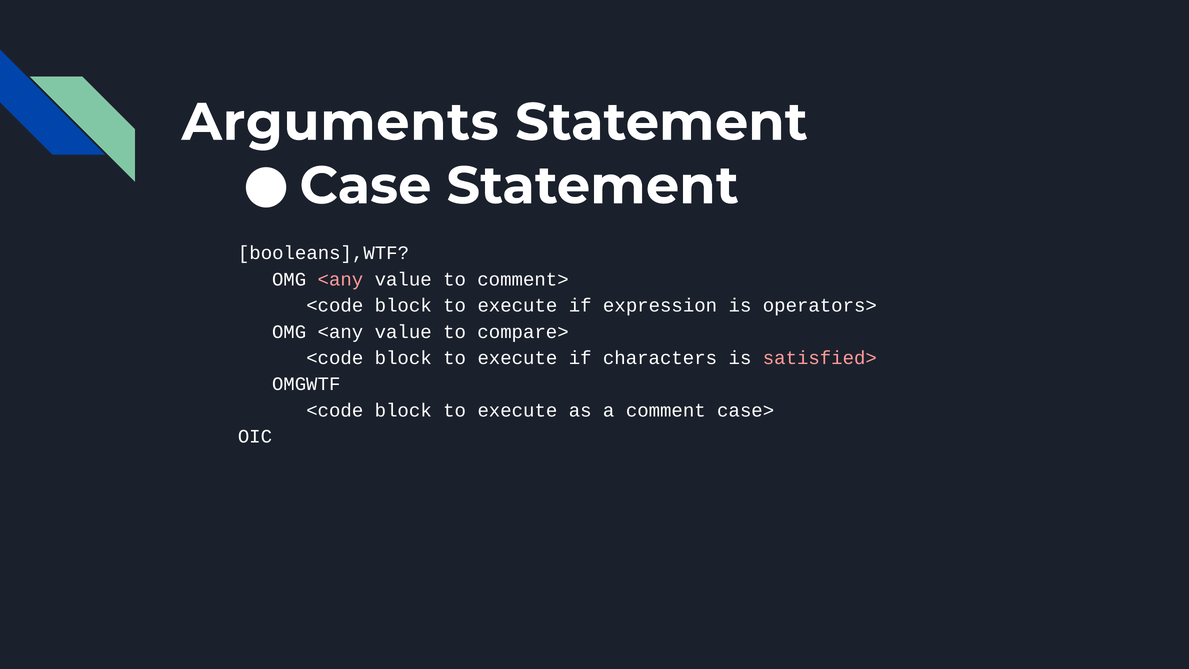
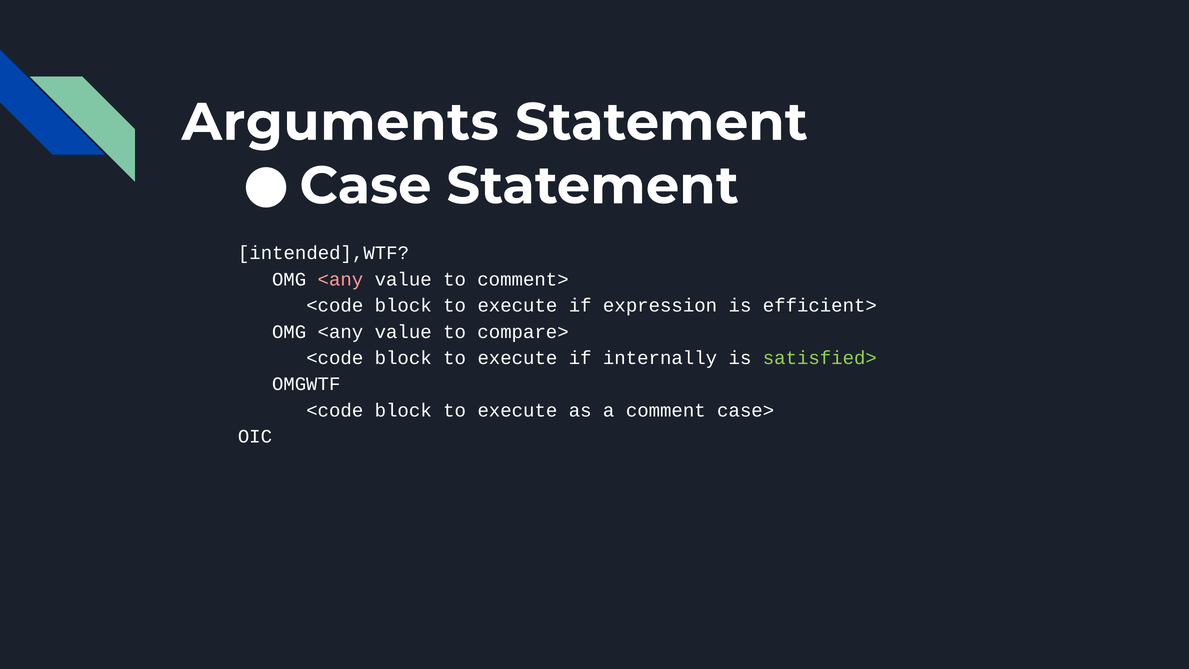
booleans],WTF: booleans],WTF -> intended],WTF (323, 253)
operators>: operators> -> efficient> (820, 305)
characters: characters -> internally (660, 358)
satisfied> colour: pink -> light green (820, 358)
